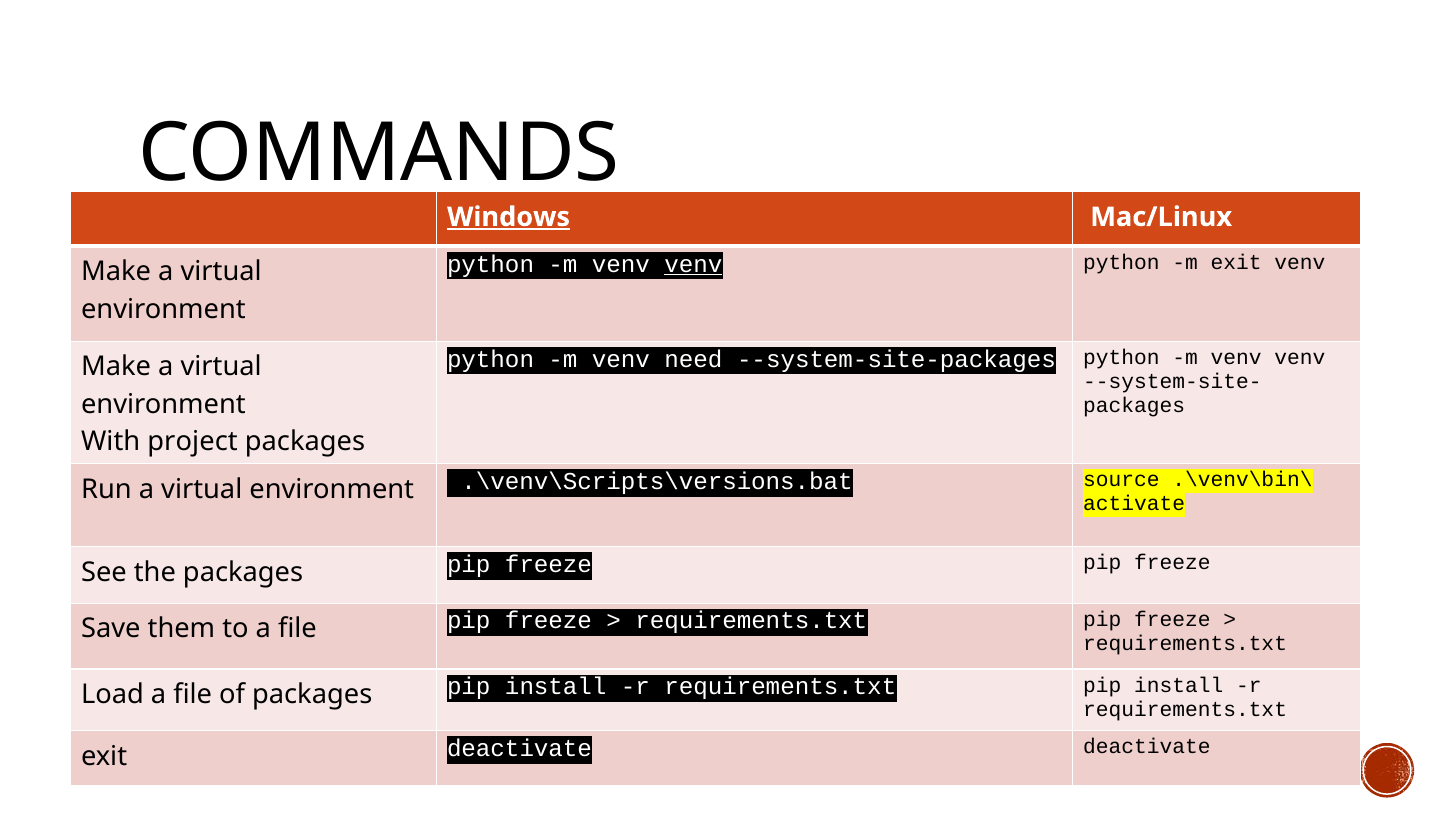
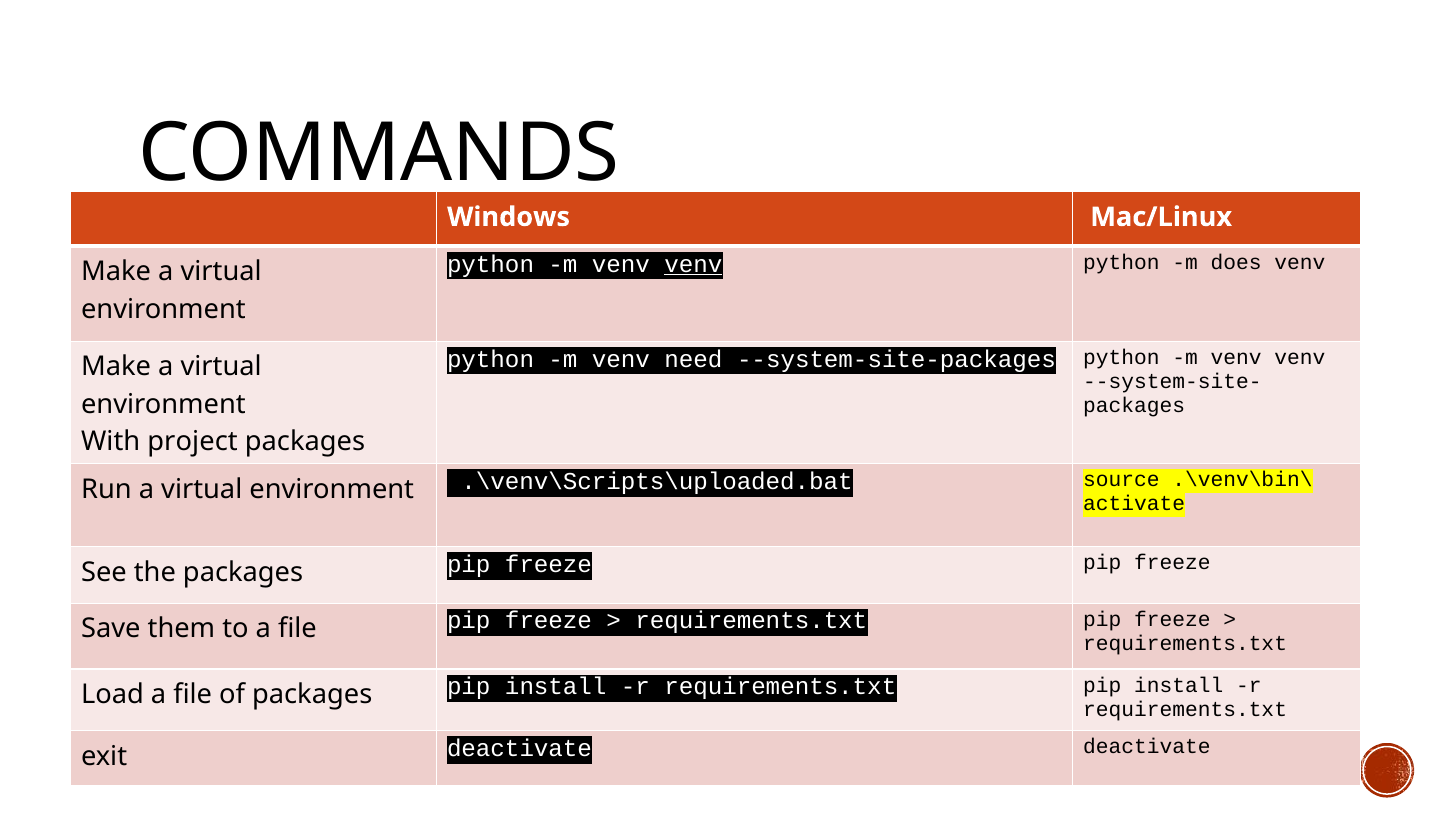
Windows underline: present -> none (509, 217)
m exit: exit -> does (1236, 263)
.\venv\Scripts\versions.bat: .\venv\Scripts\versions.bat -> .\venv\Scripts\uploaded.bat (657, 481)
